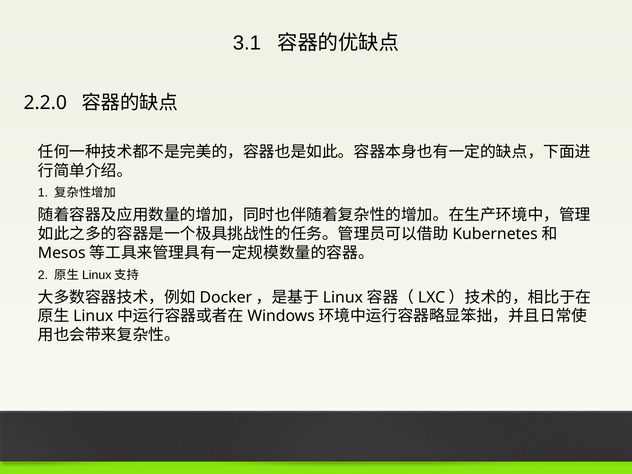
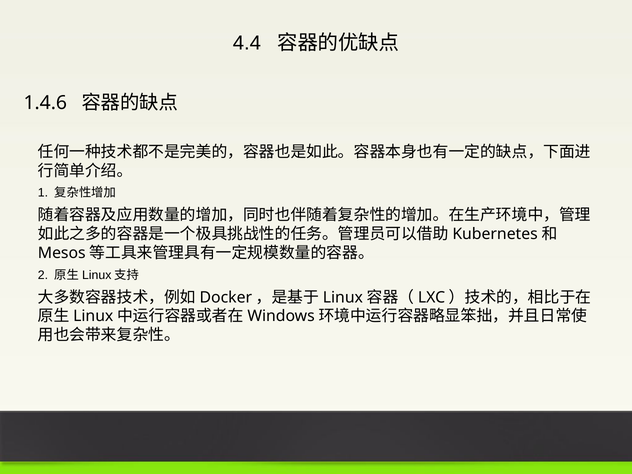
3.1: 3.1 -> 4.4 (247, 43)
2.2.0: 2.2.0 -> 1.4.6 (45, 103)
